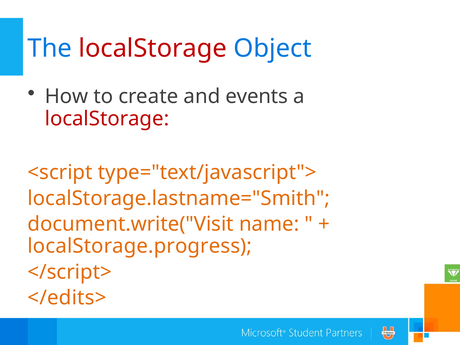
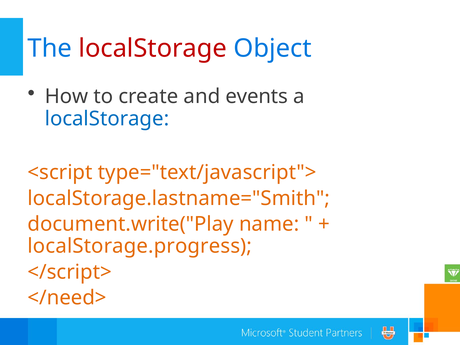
localStorage colour: red -> blue (107, 119)
document.write("Visit: document.write("Visit -> document.write("Play (131, 224)
</edits>: </edits> -> </need> (67, 298)
